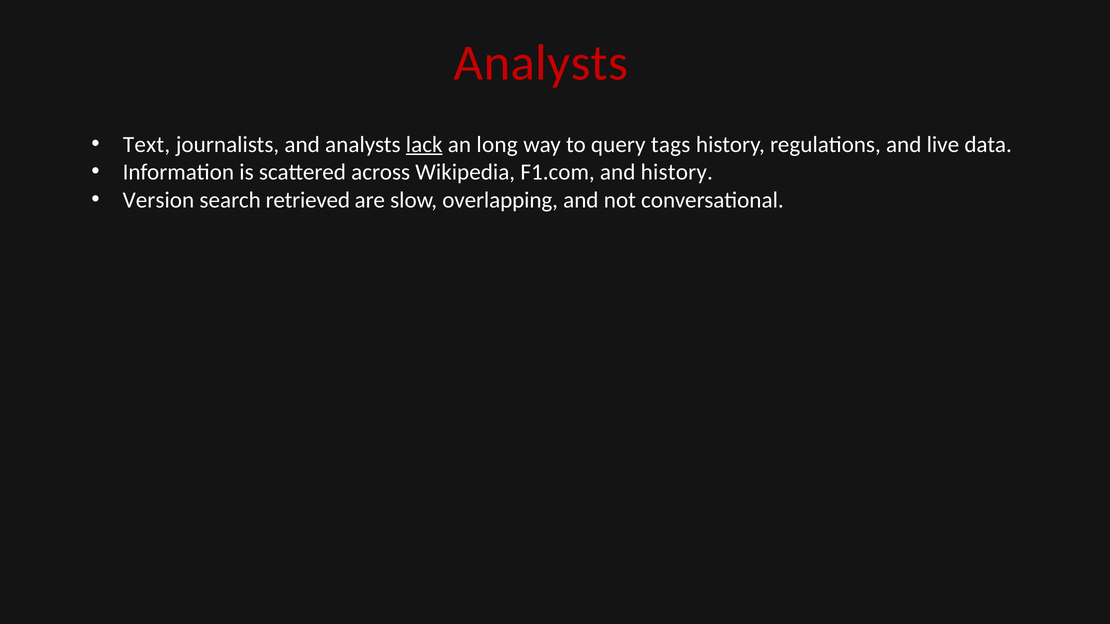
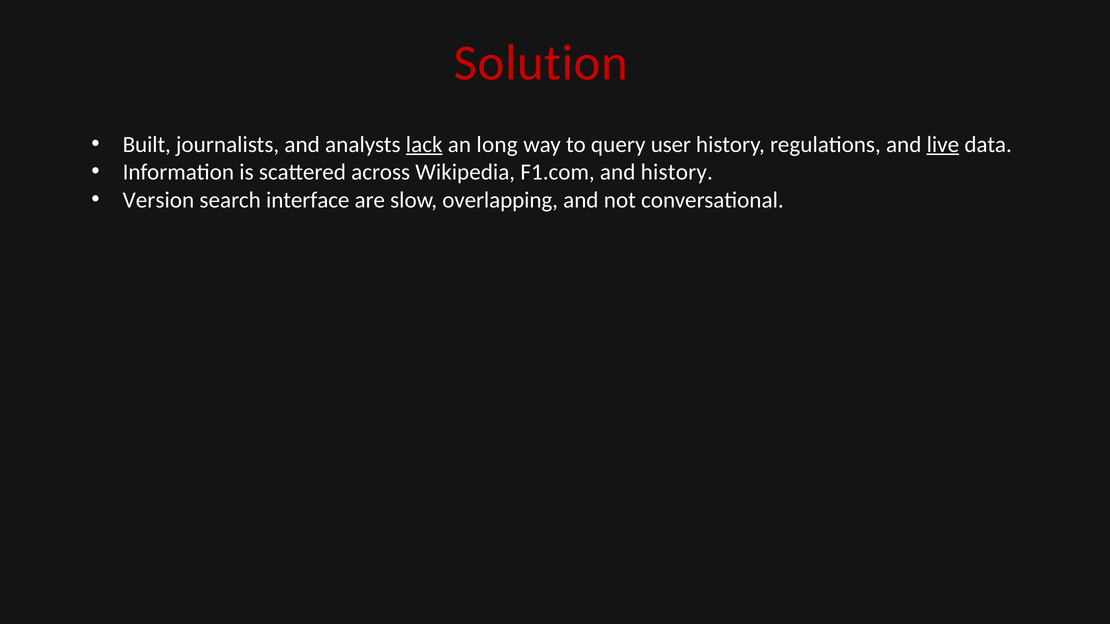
Analysts: Analysts -> Solution (541, 63)
Text: Text -> Built (147, 145)
tags: tags -> user (671, 145)
live underline: none -> present (943, 145)
retrieved: retrieved -> interface (308, 200)
